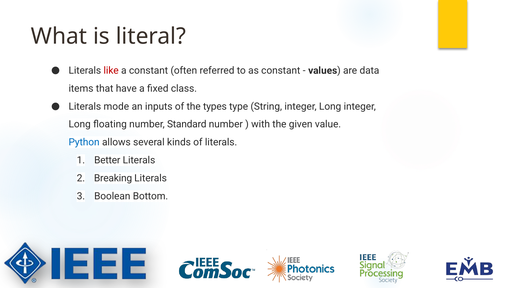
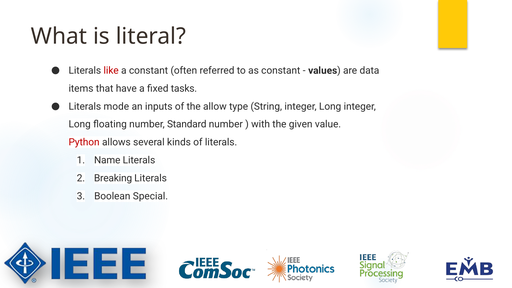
class: class -> tasks (184, 88)
types: types -> allow (215, 106)
Python colour: blue -> red (84, 142)
Better: Better -> Name (107, 160)
Bottom: Bottom -> Special (150, 196)
